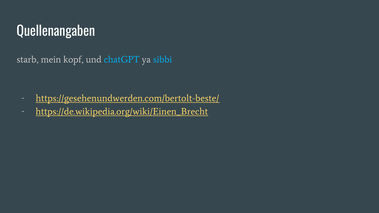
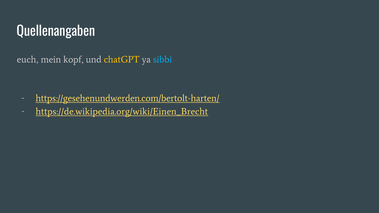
starb: starb -> euch (28, 60)
chatGPT colour: light blue -> yellow (122, 60)
https://gesehenundwerden.com/bertolt-beste/: https://gesehenundwerden.com/bertolt-beste/ -> https://gesehenundwerden.com/bertolt-harten/ (127, 98)
